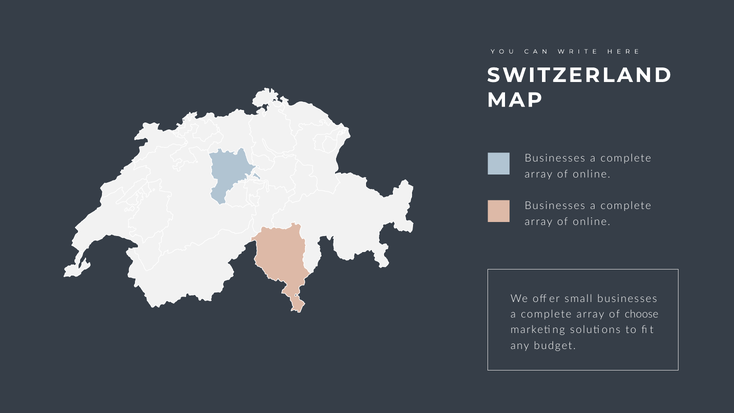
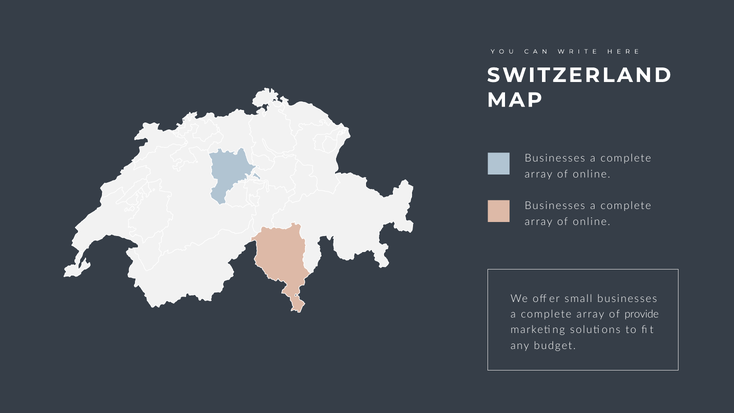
choose: choose -> provide (642, 314)
